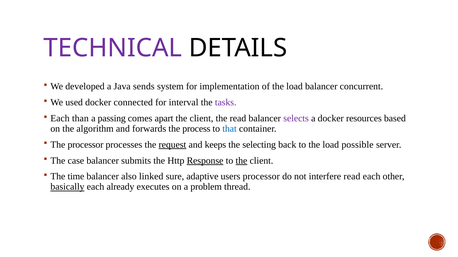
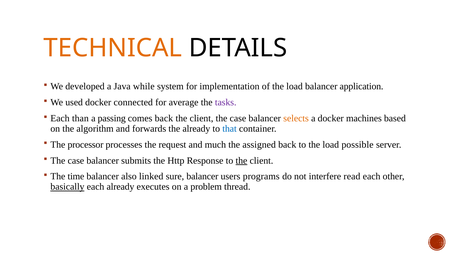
TECHNICAL colour: purple -> orange (113, 48)
sends: sends -> while (144, 87)
concurrent: concurrent -> application (361, 87)
interval: interval -> average (184, 103)
comes apart: apart -> back (164, 119)
client the read: read -> case (238, 119)
selects colour: purple -> orange (296, 119)
resources: resources -> machines (364, 119)
the process: process -> already (196, 129)
request underline: present -> none (172, 145)
keeps: keeps -> much (215, 145)
selecting: selecting -> assigned (259, 145)
Response underline: present -> none (205, 161)
sure adaptive: adaptive -> balancer (202, 177)
users processor: processor -> programs (261, 177)
